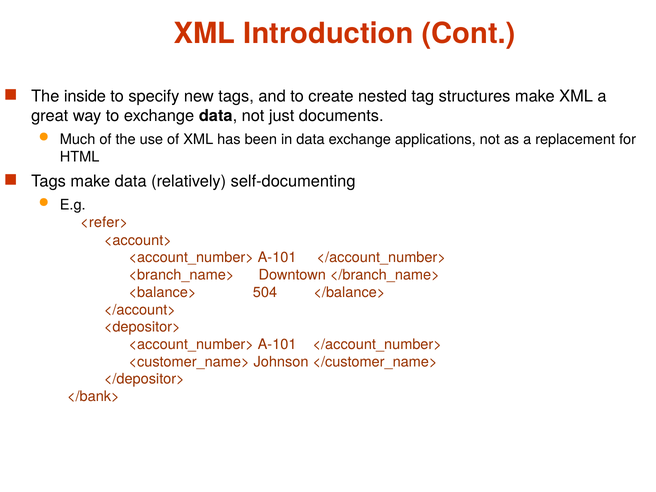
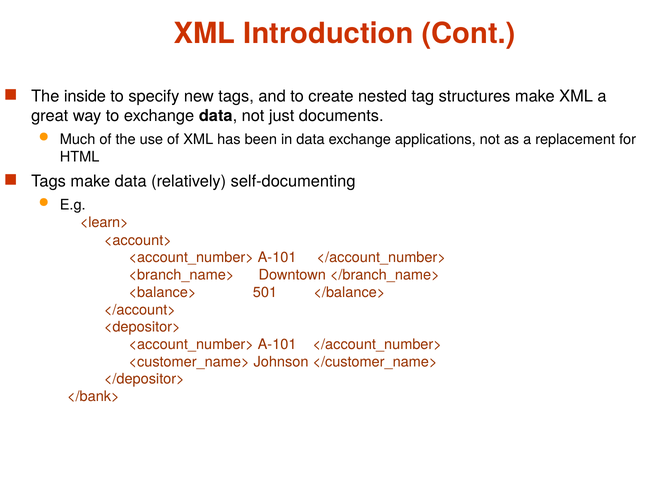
<refer>: <refer> -> <learn> (104, 222)
504: 504 -> 501 (265, 292)
